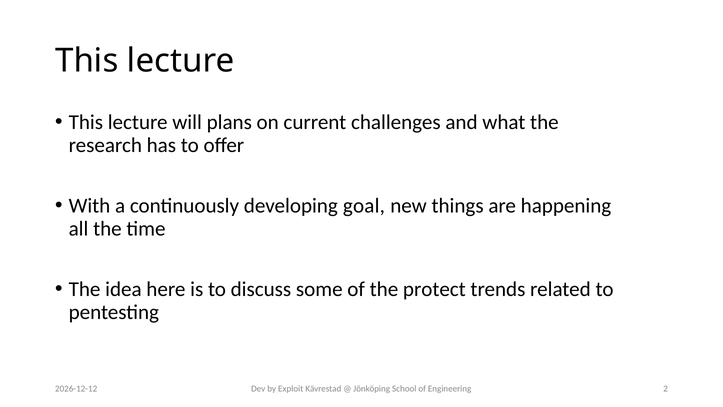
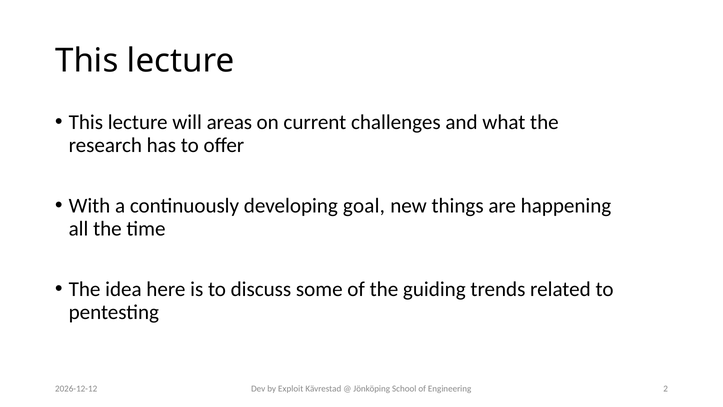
plans: plans -> areas (229, 122)
protect: protect -> guiding (434, 289)
